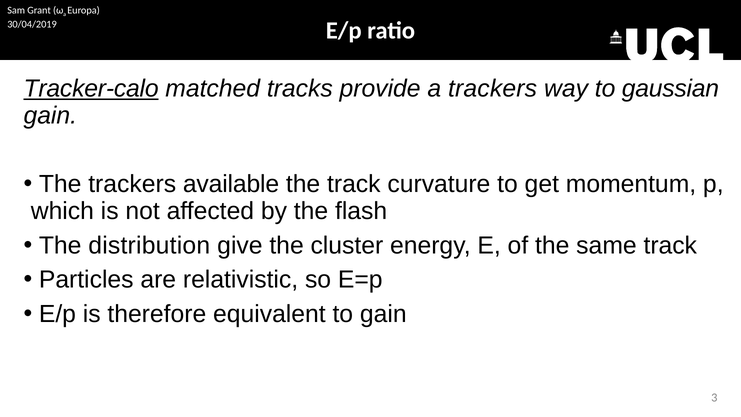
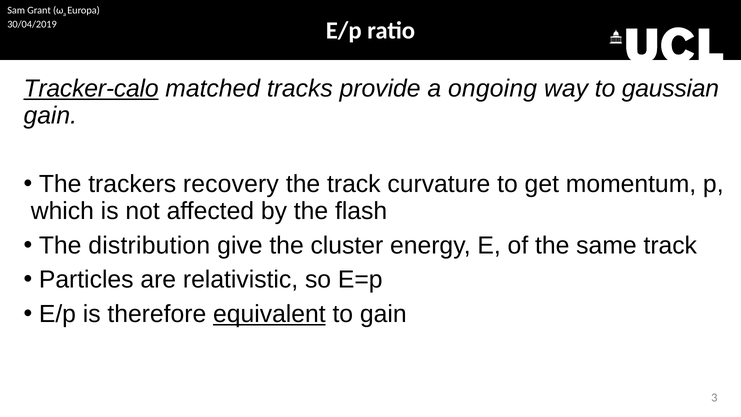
a trackers: trackers -> ongoing (493, 89)
available: available -> recovery (231, 184)
equivalent underline: none -> present (269, 314)
